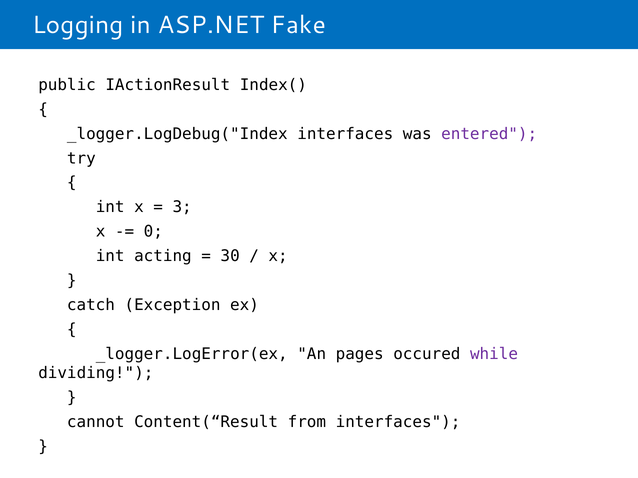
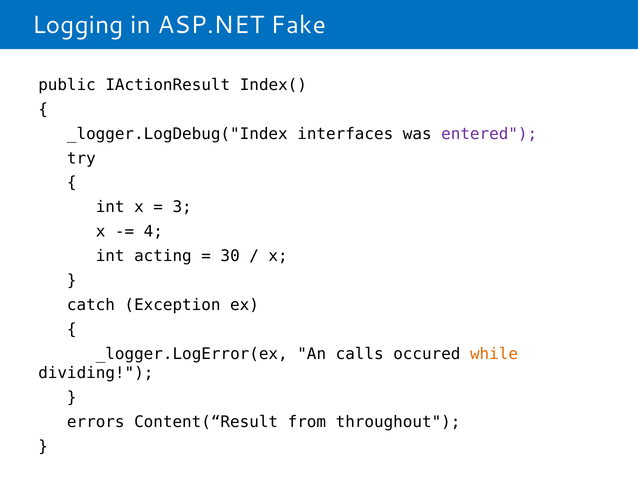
0: 0 -> 4 (153, 232)
pages: pages -> calls (360, 354)
while colour: purple -> orange (494, 354)
cannot: cannot -> errors (96, 422)
from interfaces: interfaces -> throughout (398, 422)
